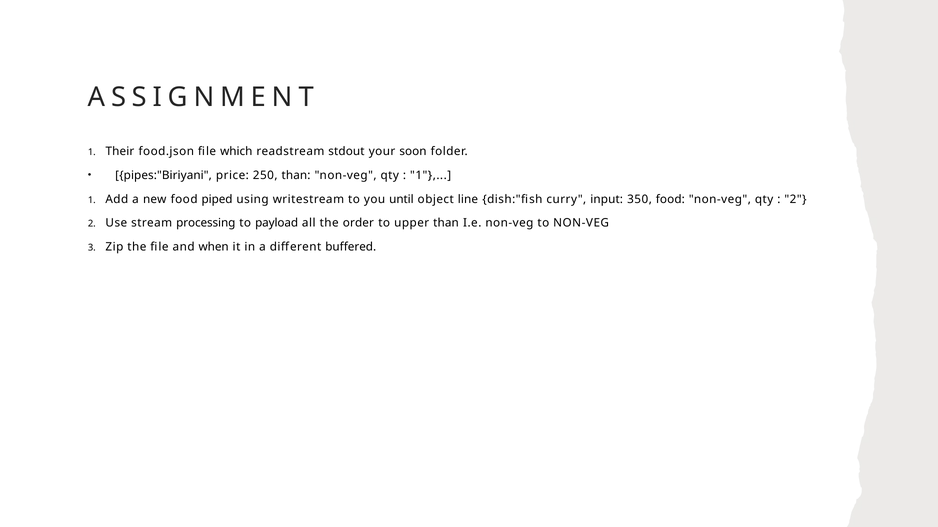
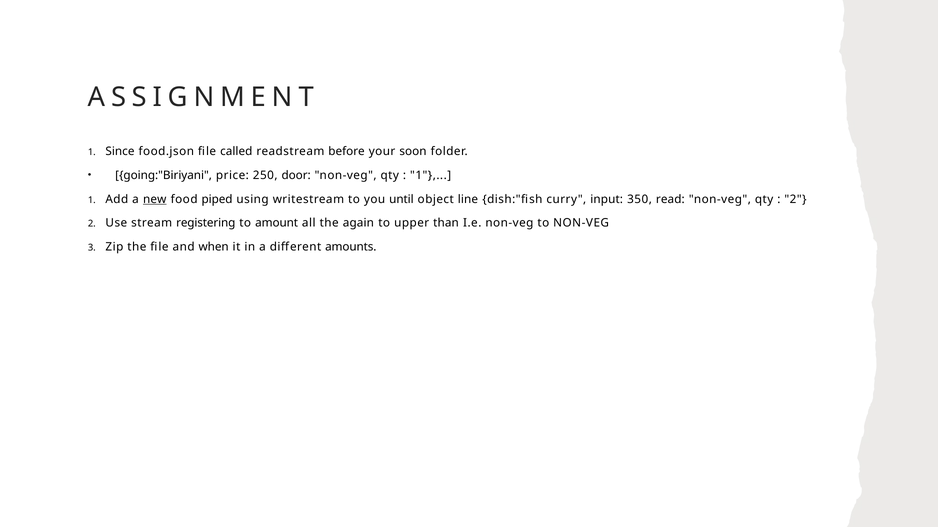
Their: Their -> Since (120, 152)
which: which -> called (236, 152)
stdout: stdout -> before (347, 152)
pipes:"Biriyani: pipes:"Biriyani -> going:"Biriyani (164, 176)
250 than: than -> door (296, 176)
new underline: none -> present (155, 200)
350 food: food -> read (670, 200)
processing: processing -> registering (206, 223)
payload: payload -> amount (277, 223)
order: order -> again (358, 223)
buffered: buffered -> amounts (351, 247)
